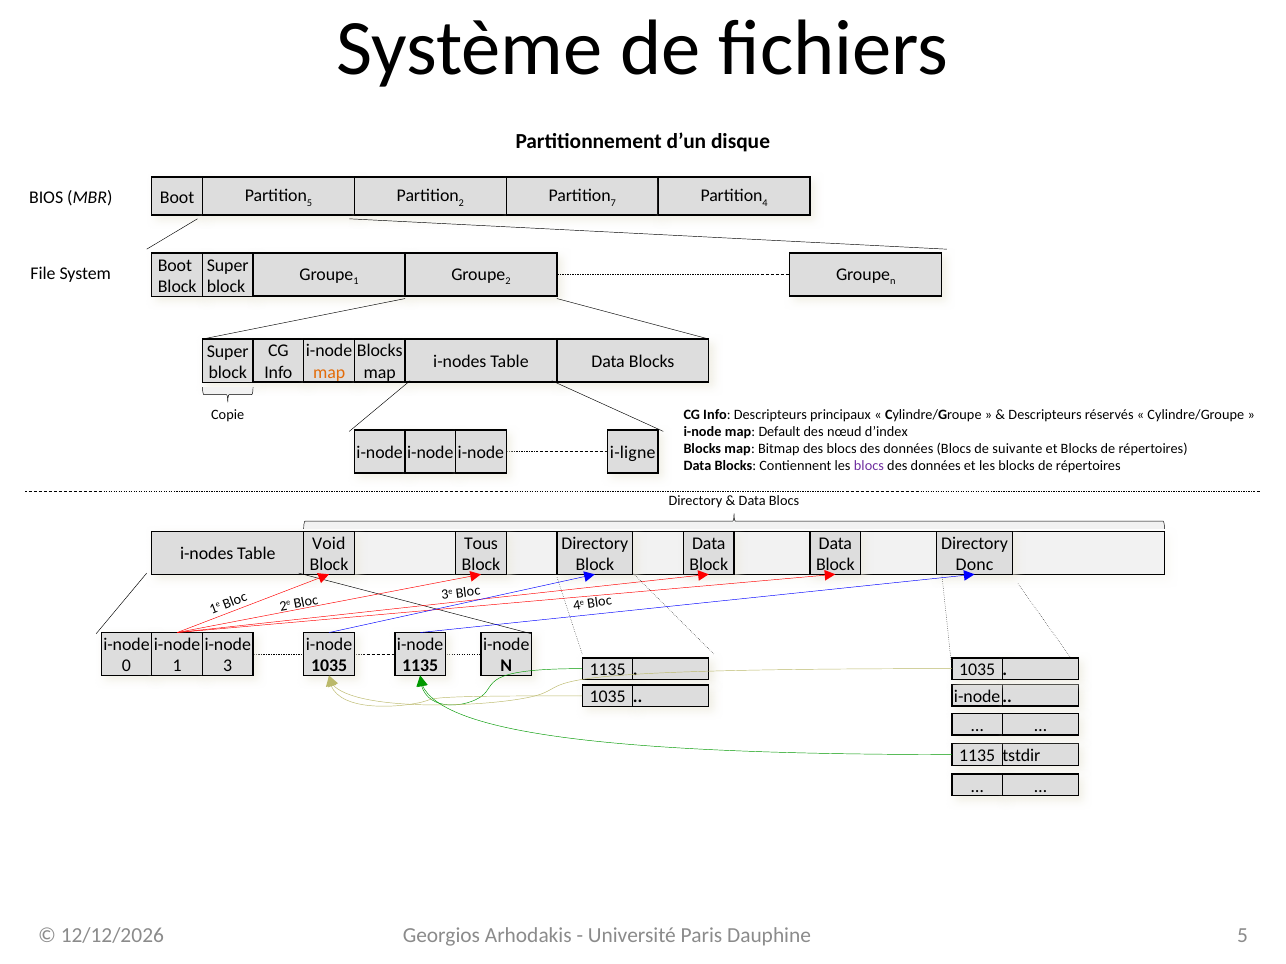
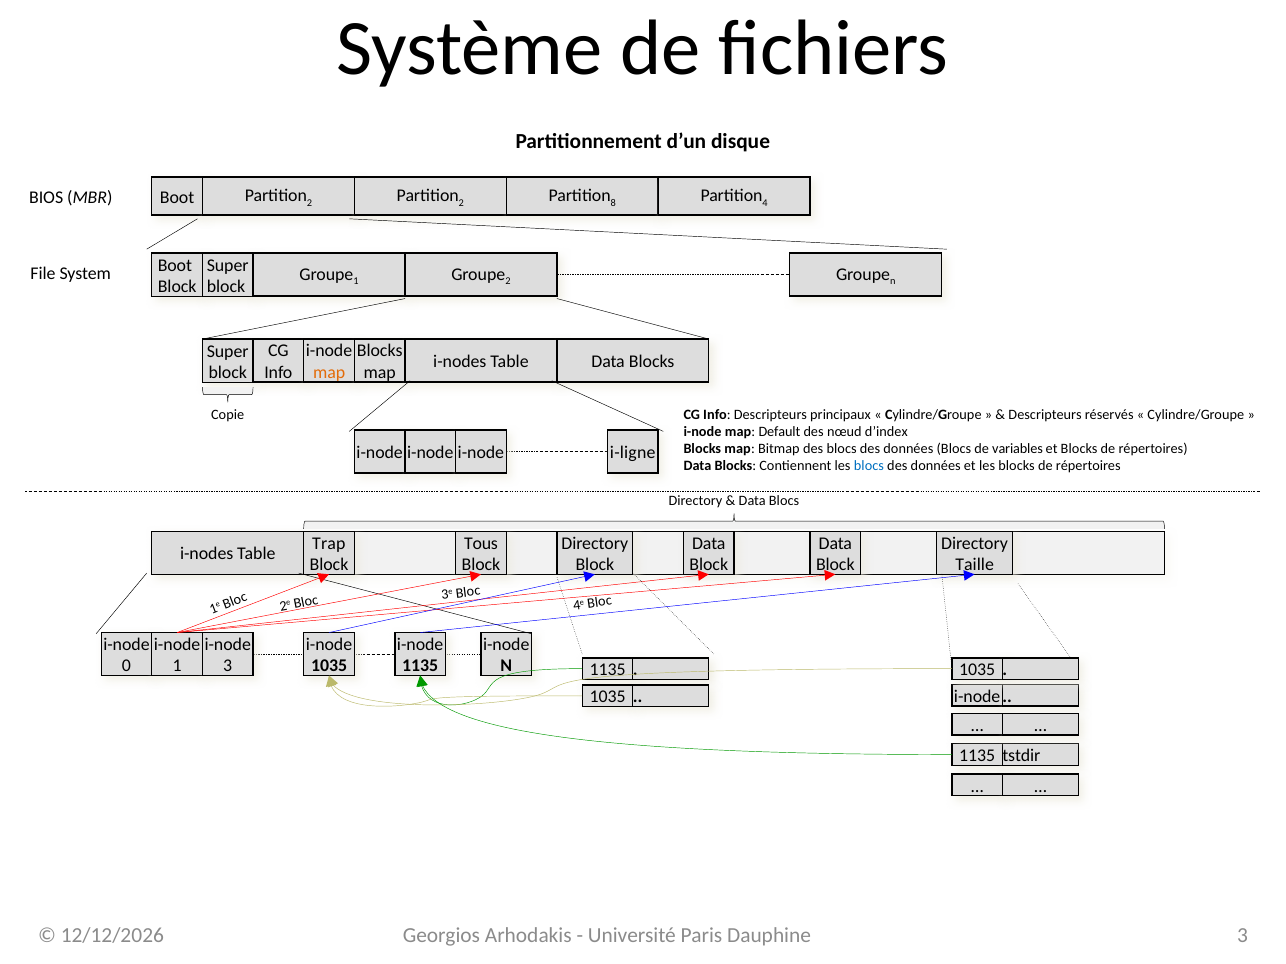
5: 5 -> 2 (309, 203)
7: 7 -> 8 (613, 203)
suivante: suivante -> variables (1018, 449)
blocs colour: purple -> blue (869, 466)
Void: Void -> Trap (329, 544)
Donc: Donc -> Taille (975, 565)
Dauphine 5: 5 -> 3 (1243, 936)
